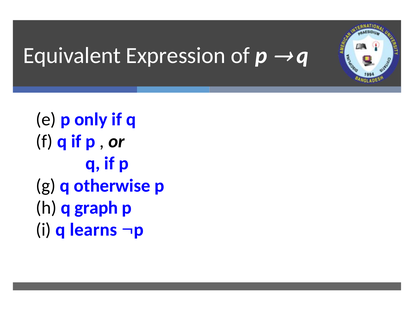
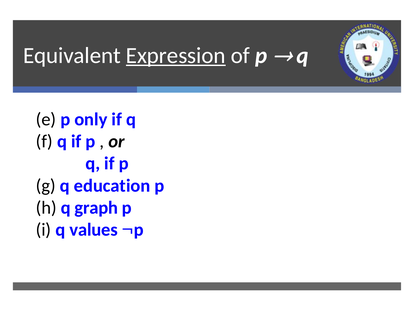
Expression underline: none -> present (176, 55)
otherwise: otherwise -> education (112, 185)
learns: learns -> values (94, 229)
